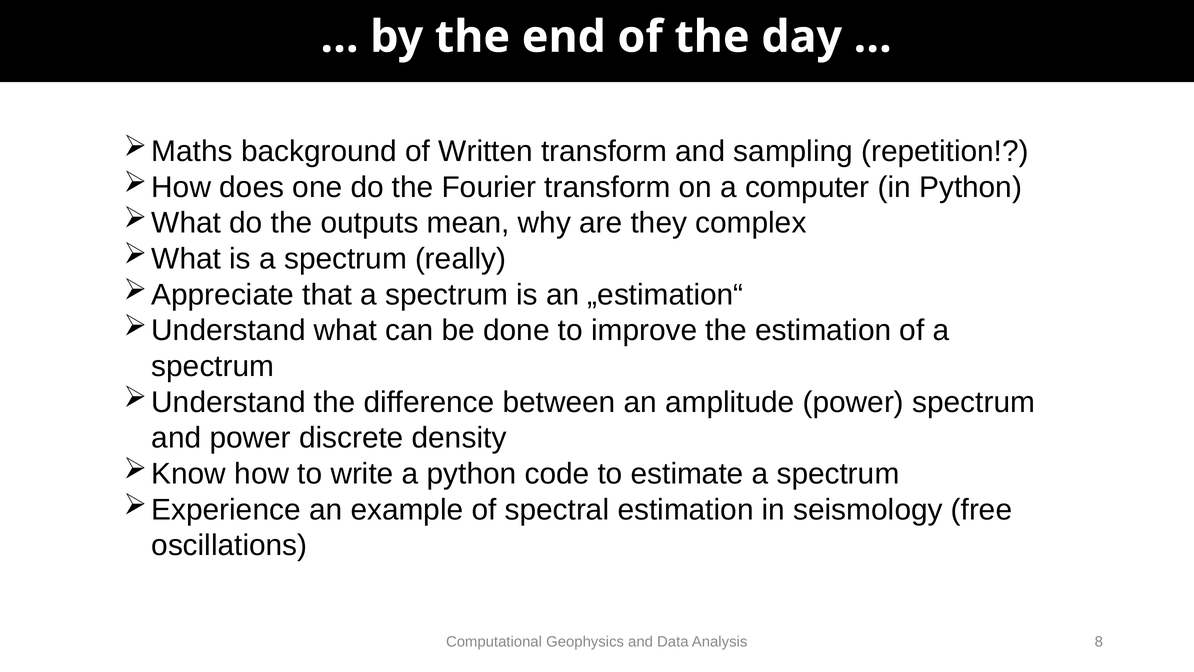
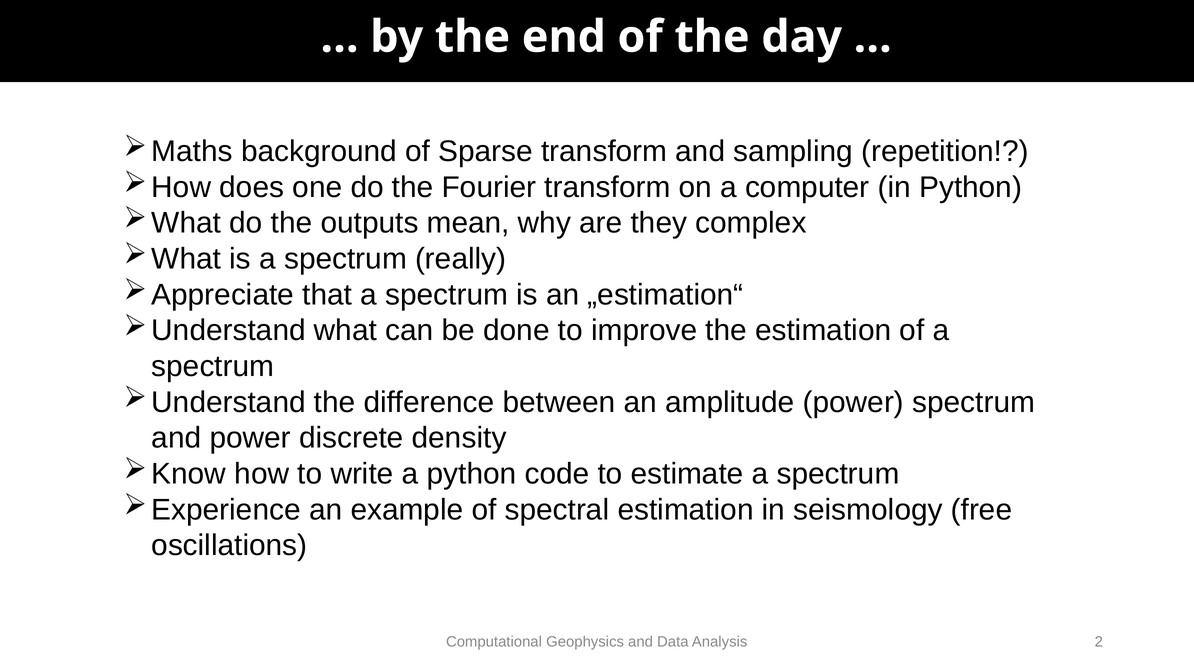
Written: Written -> Sparse (486, 151)
8: 8 -> 2 (1099, 641)
